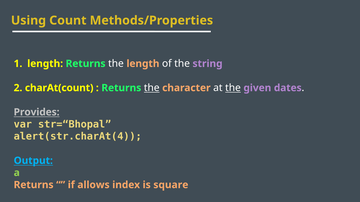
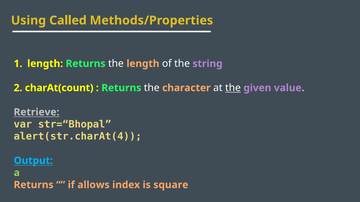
Count: Count -> Called (68, 20)
the underline: present -> none (152, 88)
dates: dates -> value (288, 88)
Provides: Provides -> Retrieve (37, 112)
